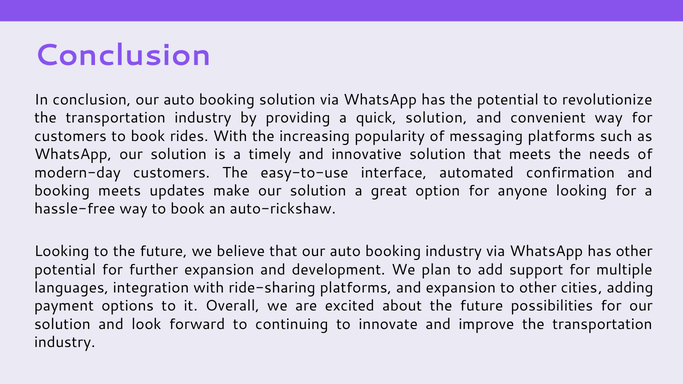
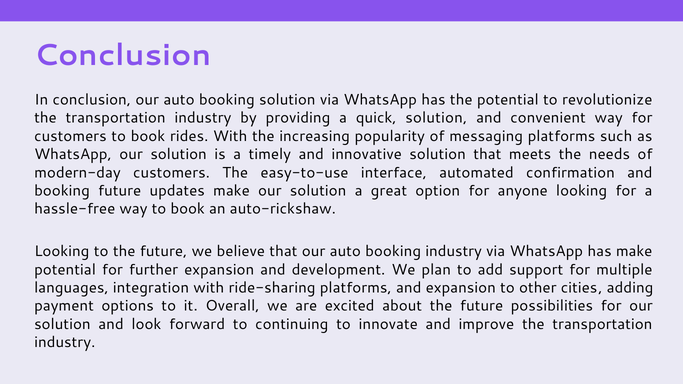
booking meets: meets -> future (120, 191)
has other: other -> make (634, 252)
